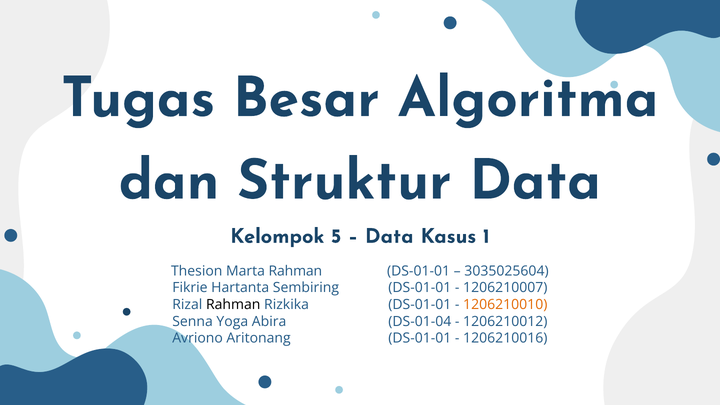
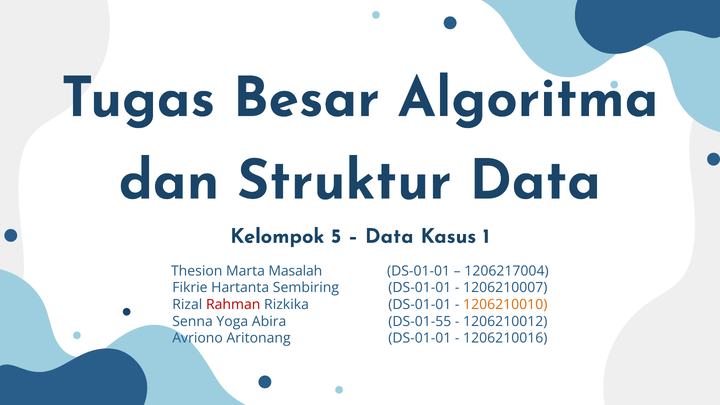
Marta Rahman: Rahman -> Masalah (295, 271)
3035025604: 3035025604 -> 1206217004 (507, 271)
Rahman colour: black -> red (233, 305)
DS-01-04: DS-01-04 -> DS-01-55 (420, 322)
